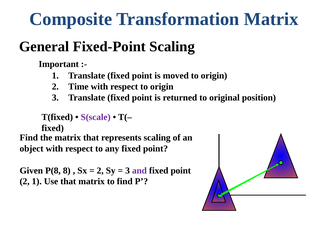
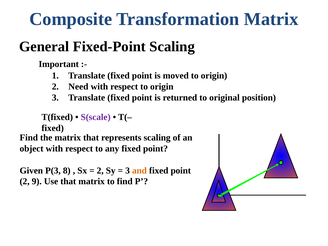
Time: Time -> Need (78, 87)
P(8: P(8 -> P(3 (53, 170)
and colour: purple -> orange (139, 170)
2 1: 1 -> 9 (37, 181)
